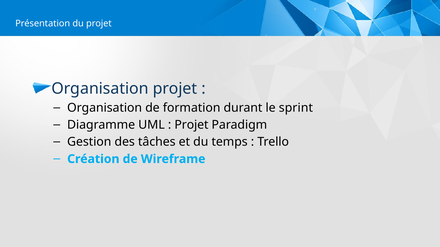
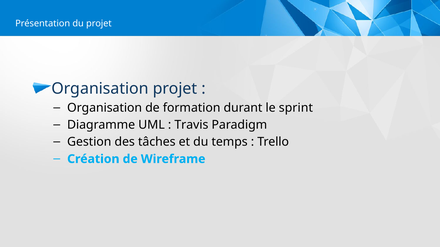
Projet: Projet -> Travis (191, 125)
